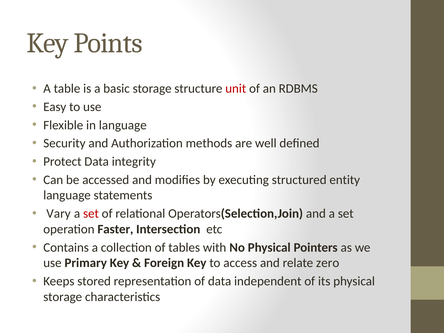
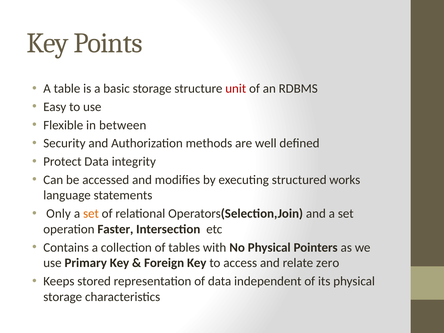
in language: language -> between (123, 125)
entity: entity -> works (345, 180)
Vary: Vary -> Only (59, 214)
set colour: red -> orange (91, 214)
